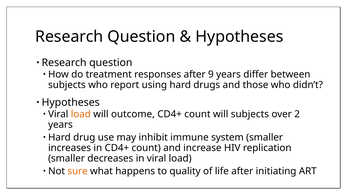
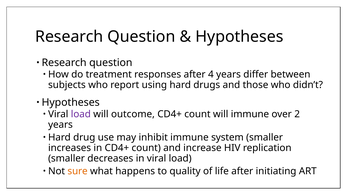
9: 9 -> 4 (211, 75)
load colour: orange -> purple (81, 114)
will subjects: subjects -> immune (250, 114)
